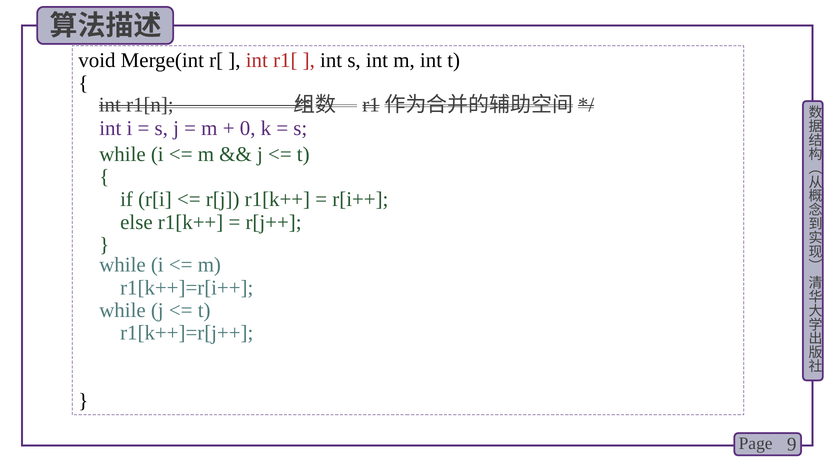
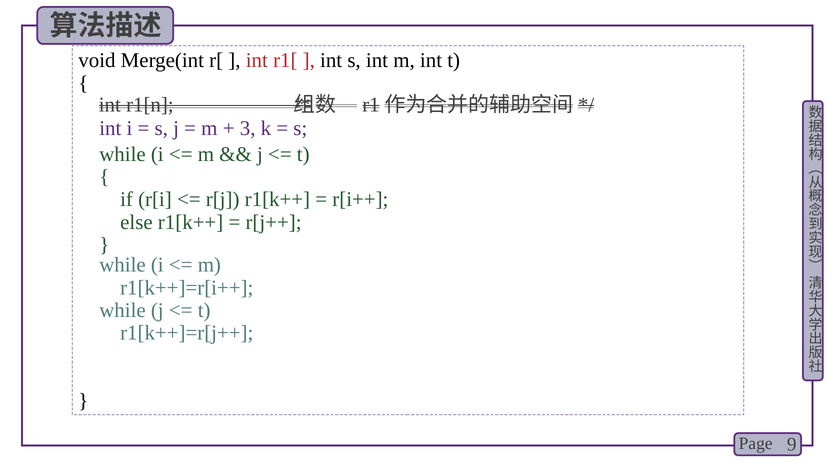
0: 0 -> 3 (248, 128)
